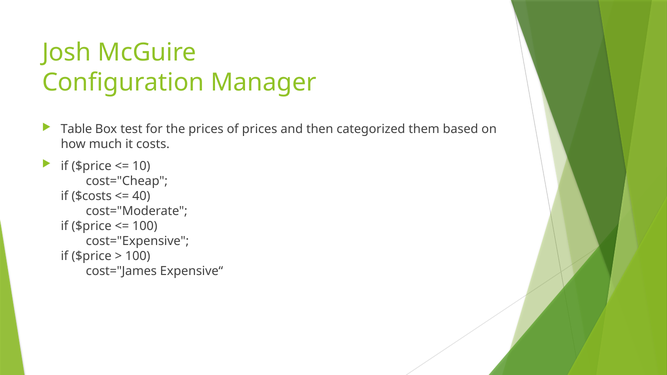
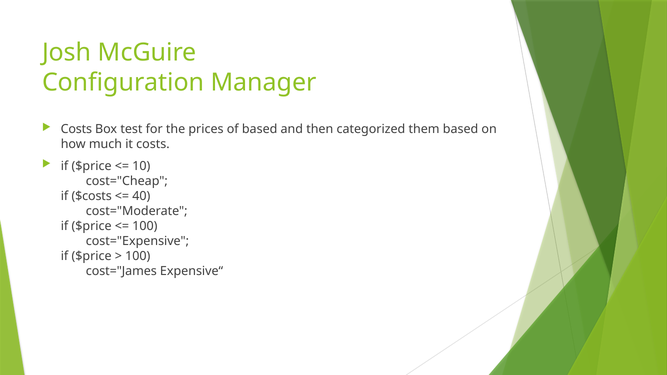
Table: Table -> Costs (76, 129)
of prices: prices -> based (260, 129)
